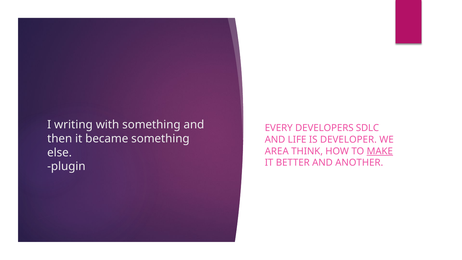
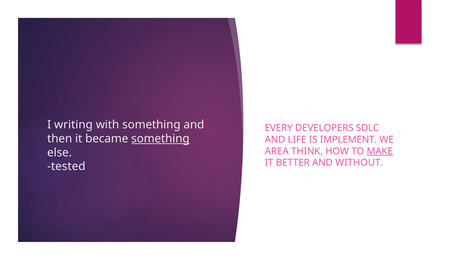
something underline: none -> present (160, 139)
DEVELOPER: DEVELOPER -> IMPLEMENT (348, 140)
ANOTHER: ANOTHER -> WITHOUT (359, 163)
plugin: plugin -> tested (66, 166)
